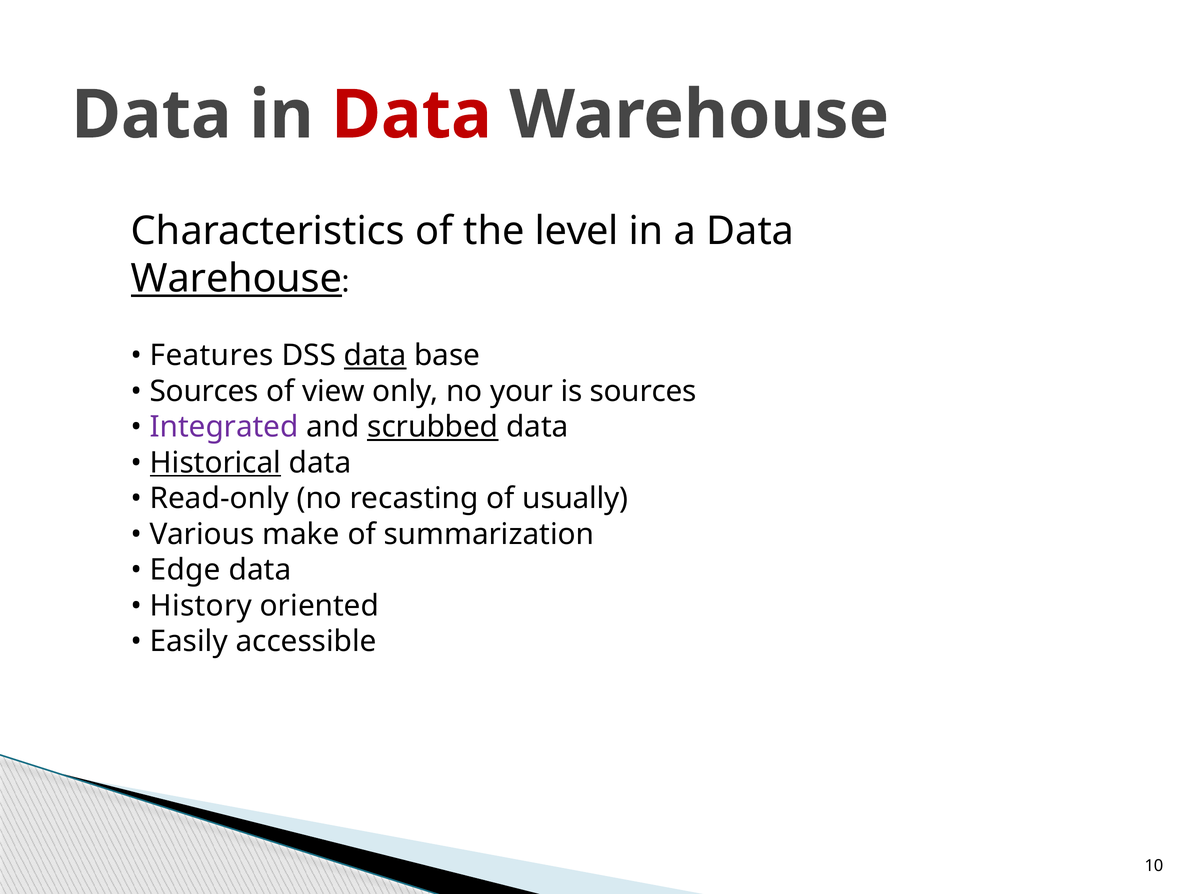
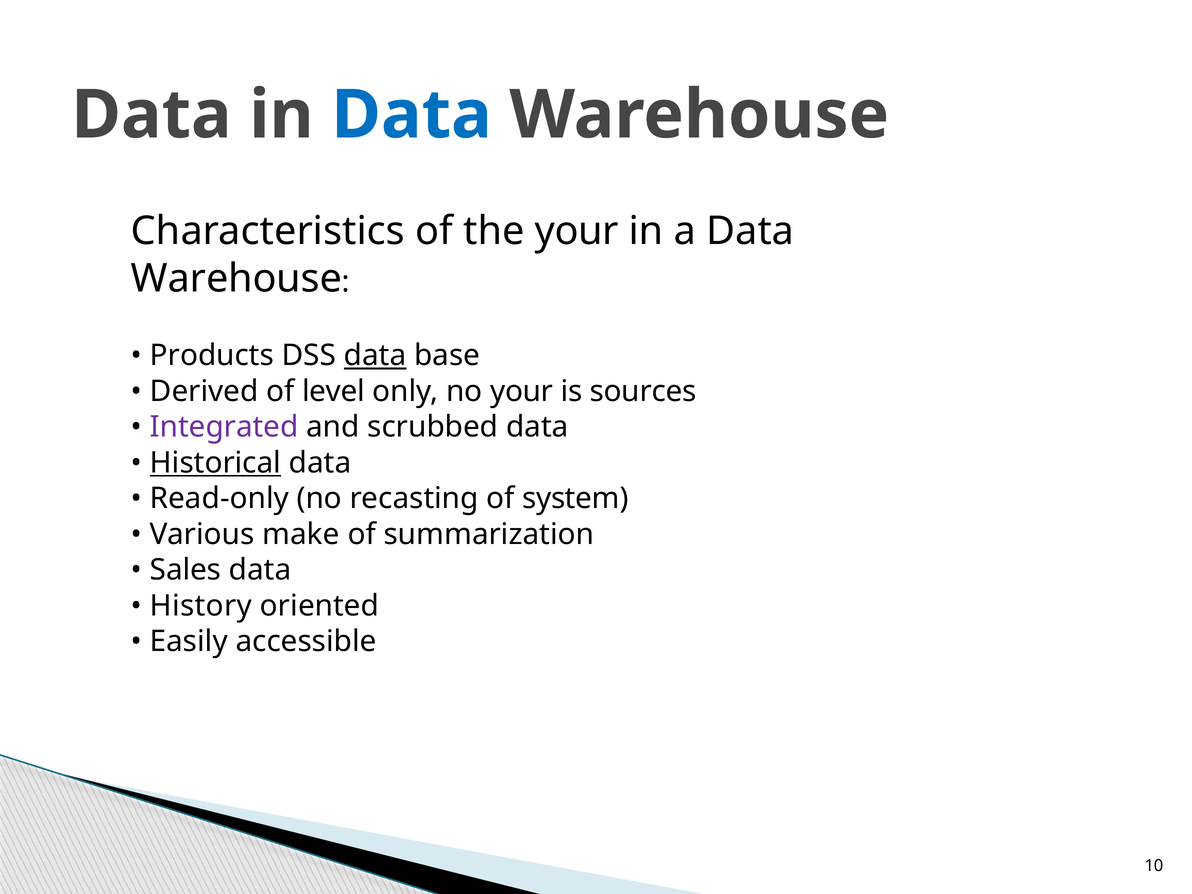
Data colour: red -> blue (412, 115)
the level: level -> your (577, 231)
Warehouse underline: present -> none (236, 279)
Features: Features -> Products (212, 356)
Sources: Sources -> Derived (204, 391)
view: view -> level (334, 391)
scrubbed underline: present -> none (433, 427)
usually: usually -> system (575, 499)
Edge: Edge -> Sales (185, 570)
